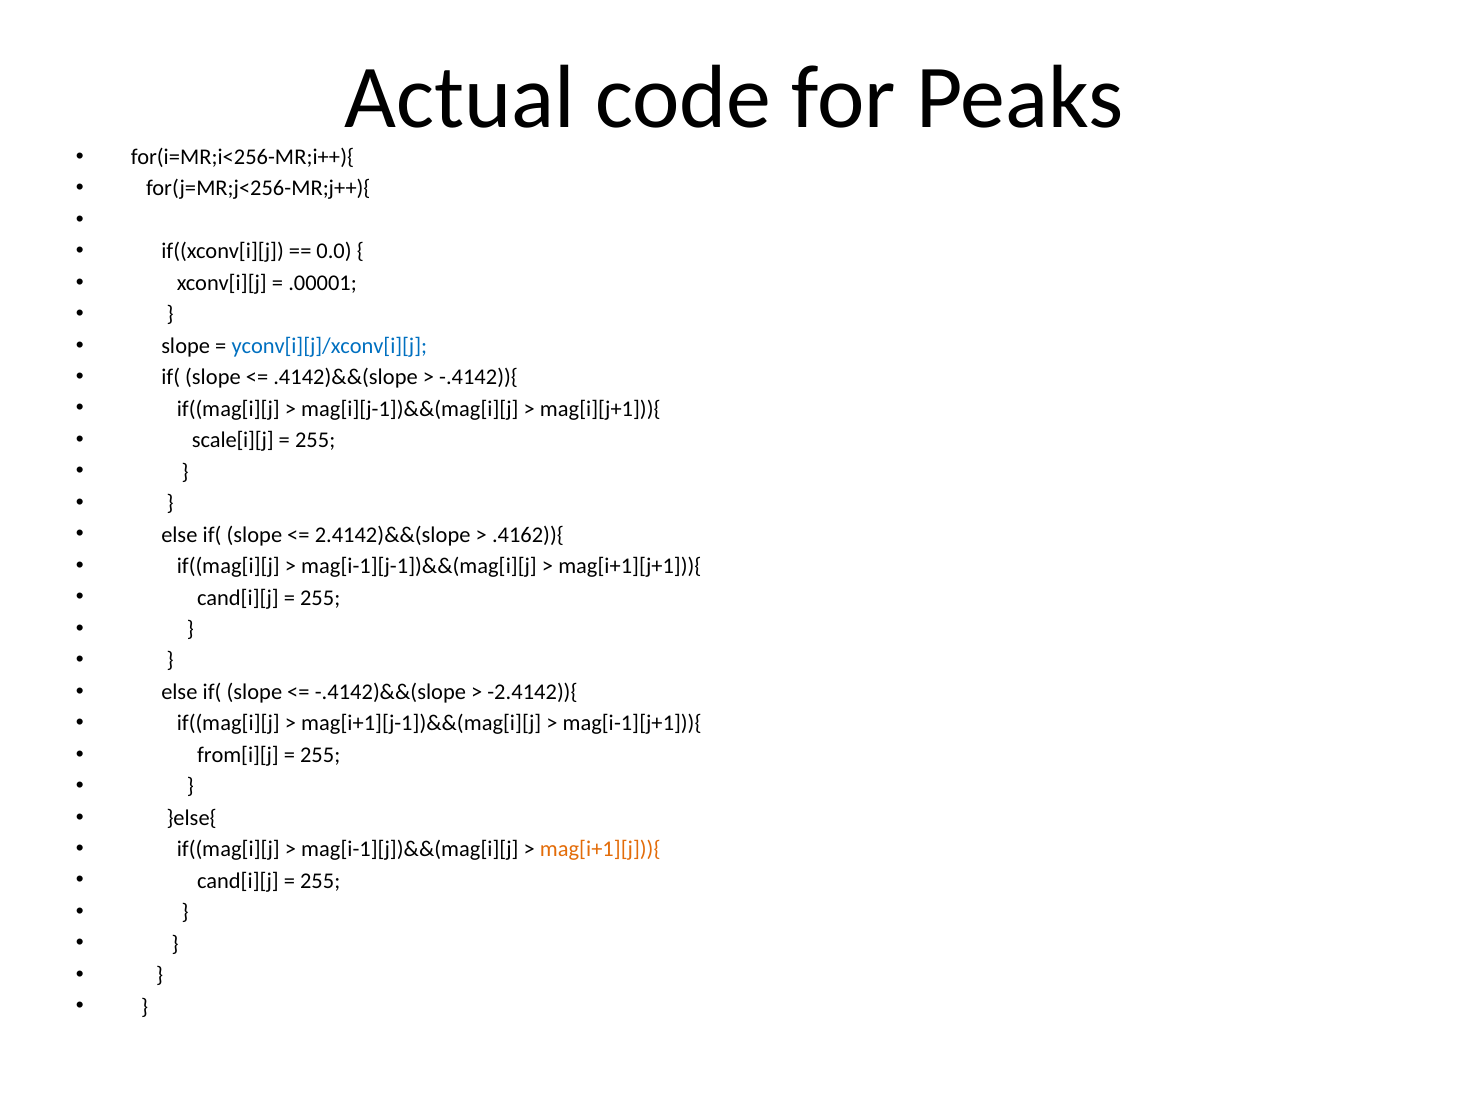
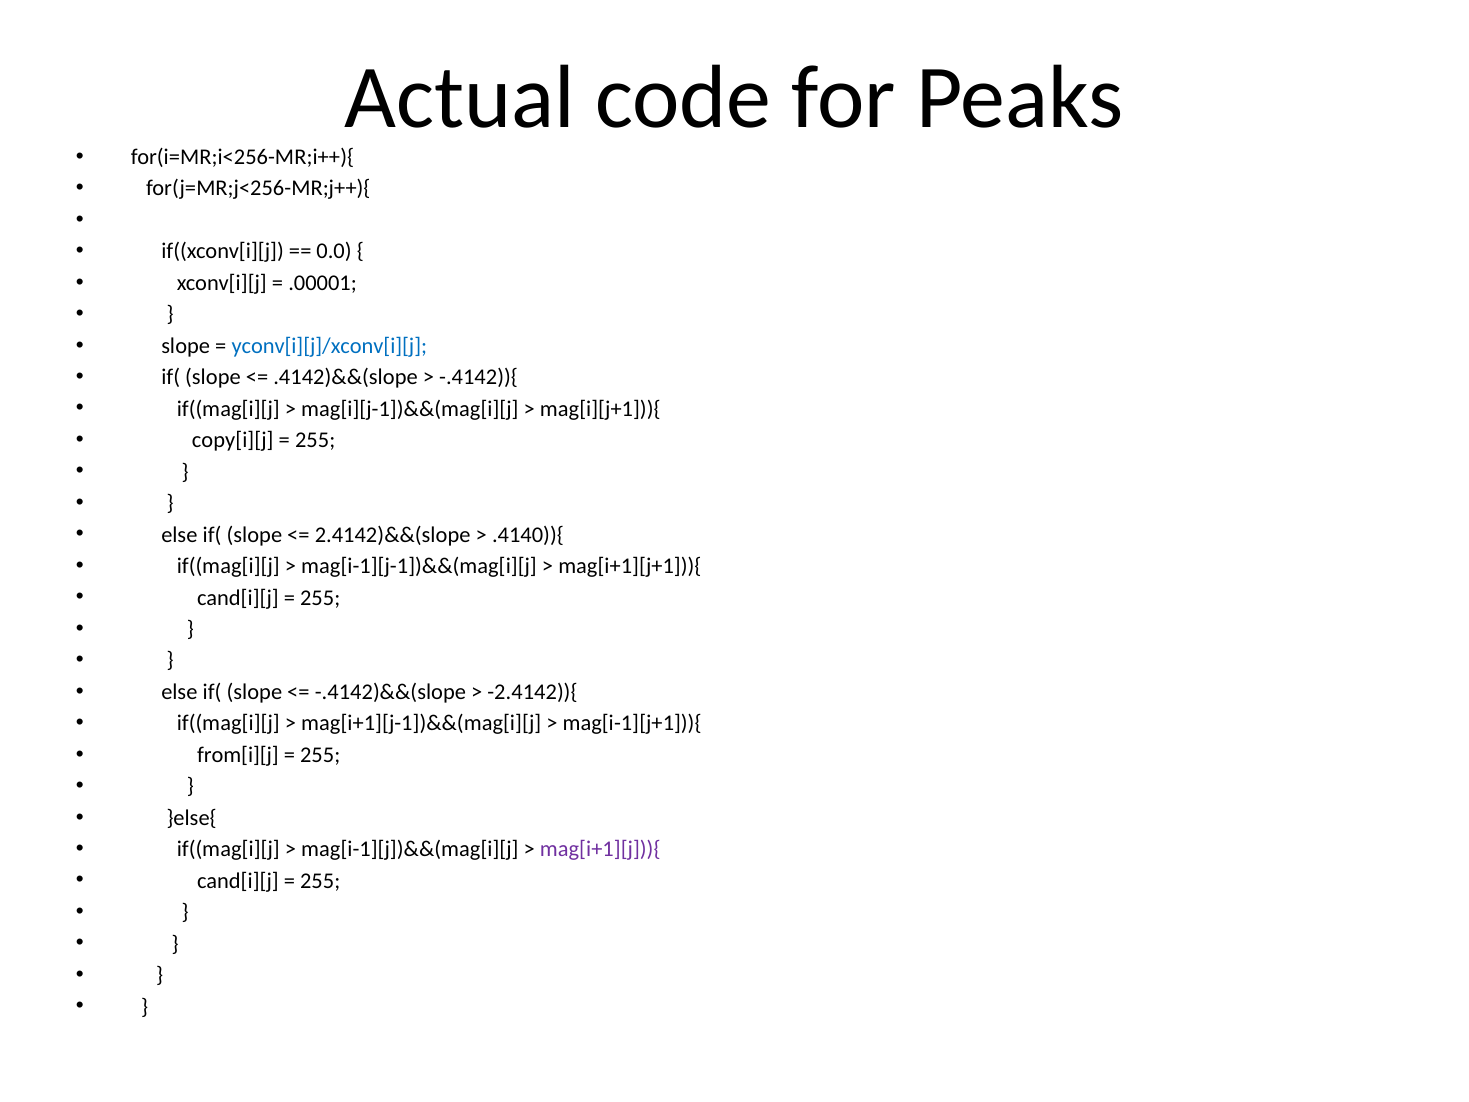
scale[i][j: scale[i][j -> copy[i][j (233, 440)
.4162)){: .4162)){ -> .4140)){ (528, 535)
mag[i+1][j])){ colour: orange -> purple (600, 849)
